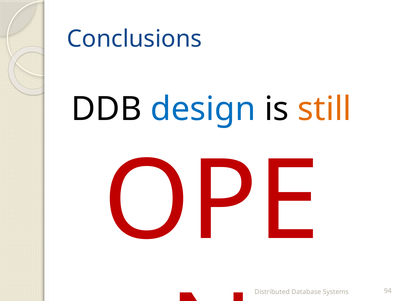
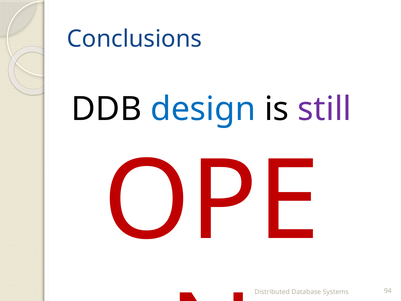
still colour: orange -> purple (325, 109)
